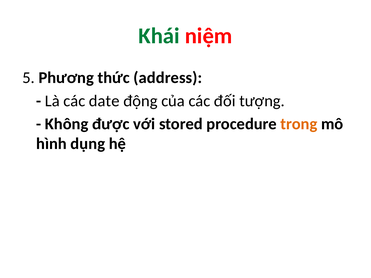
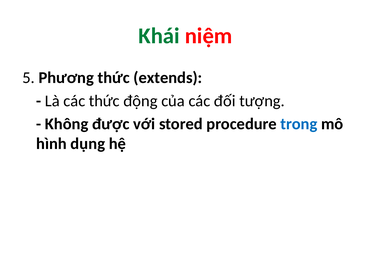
address: address -> extends (168, 78)
các date: date -> thức (104, 101)
trong colour: orange -> blue (299, 124)
